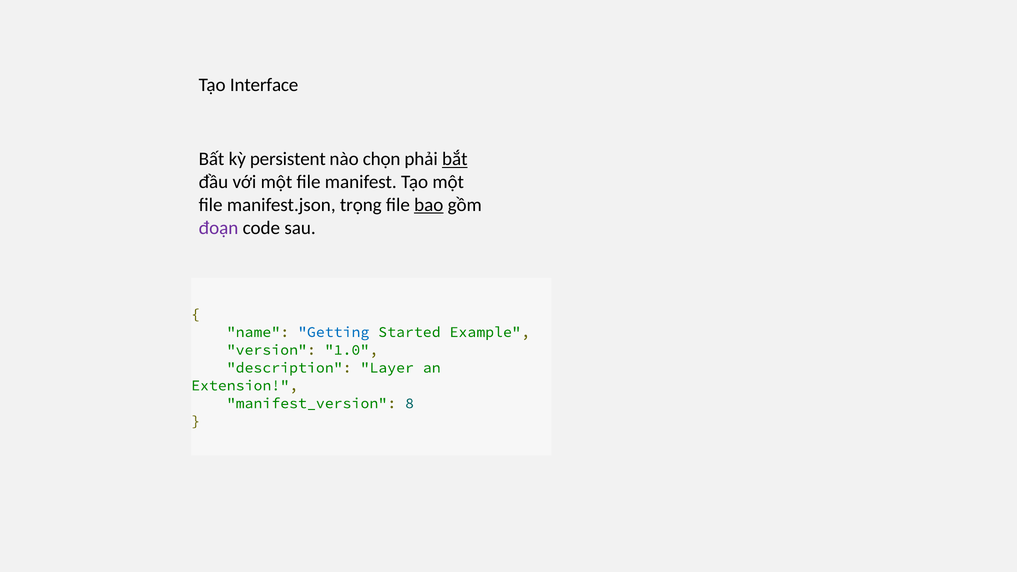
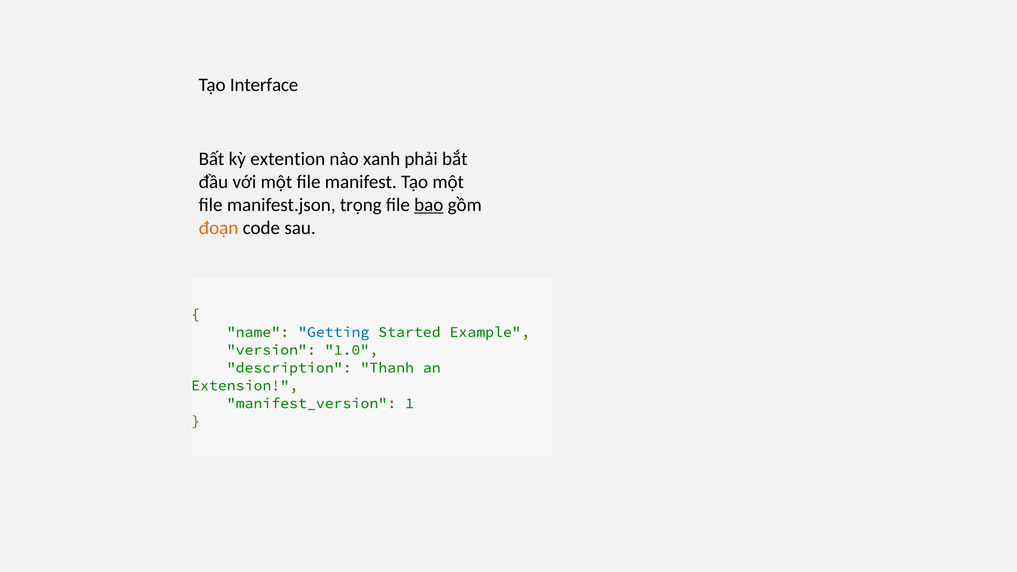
persistent: persistent -> extention (288, 159)
chọn: chọn -> xanh (382, 159)
bắt underline: present -> none (455, 159)
đoạn colour: purple -> orange (218, 228)
Layer: Layer -> Thanh (387, 368)
8: 8 -> 1 (410, 403)
